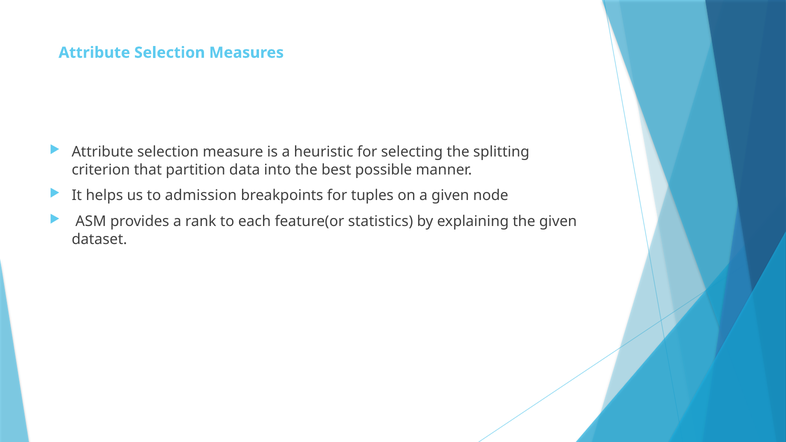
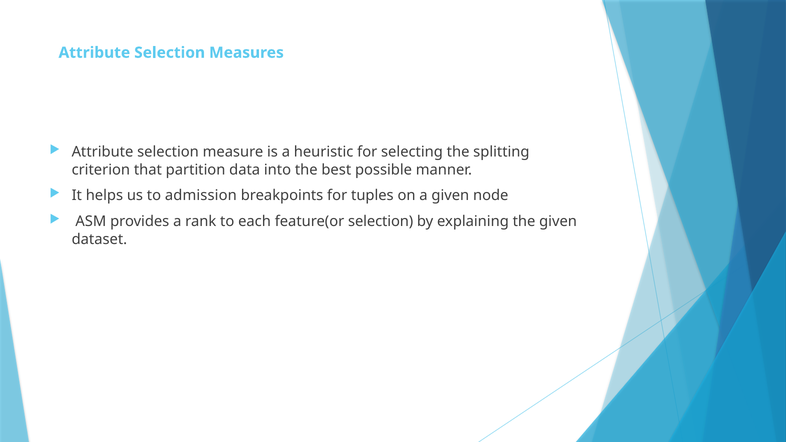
feature(or statistics: statistics -> selection (381, 222)
